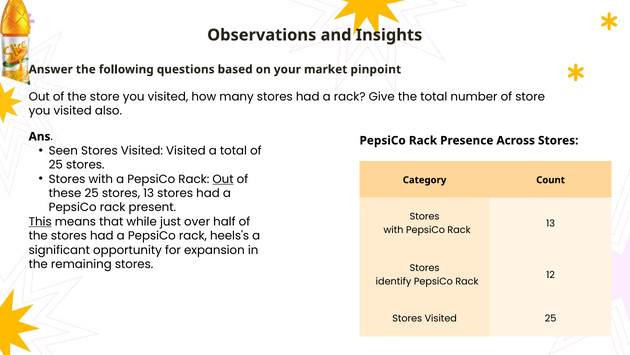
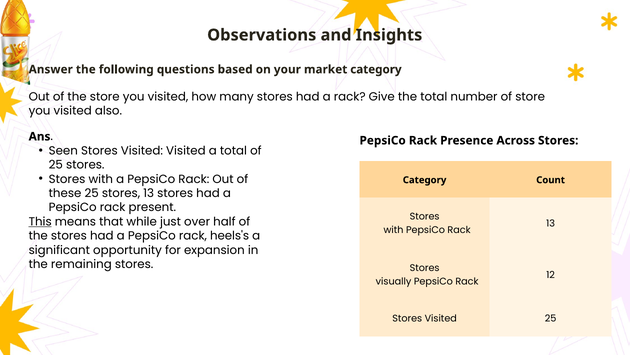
market pinpoint: pinpoint -> category (376, 69)
Out underline: present -> none (223, 179)
identify: identify -> visually (394, 281)
